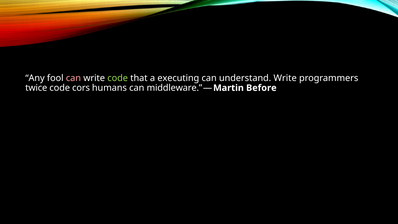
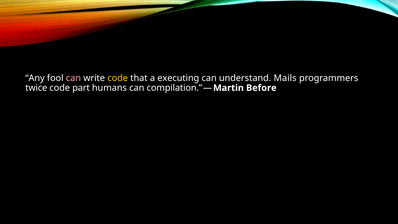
code colour: light green -> yellow (118, 78)
understand Write: Write -> Mails (285, 78)
cors: cors -> part (81, 88)
middleware: middleware -> compilation (174, 88)
